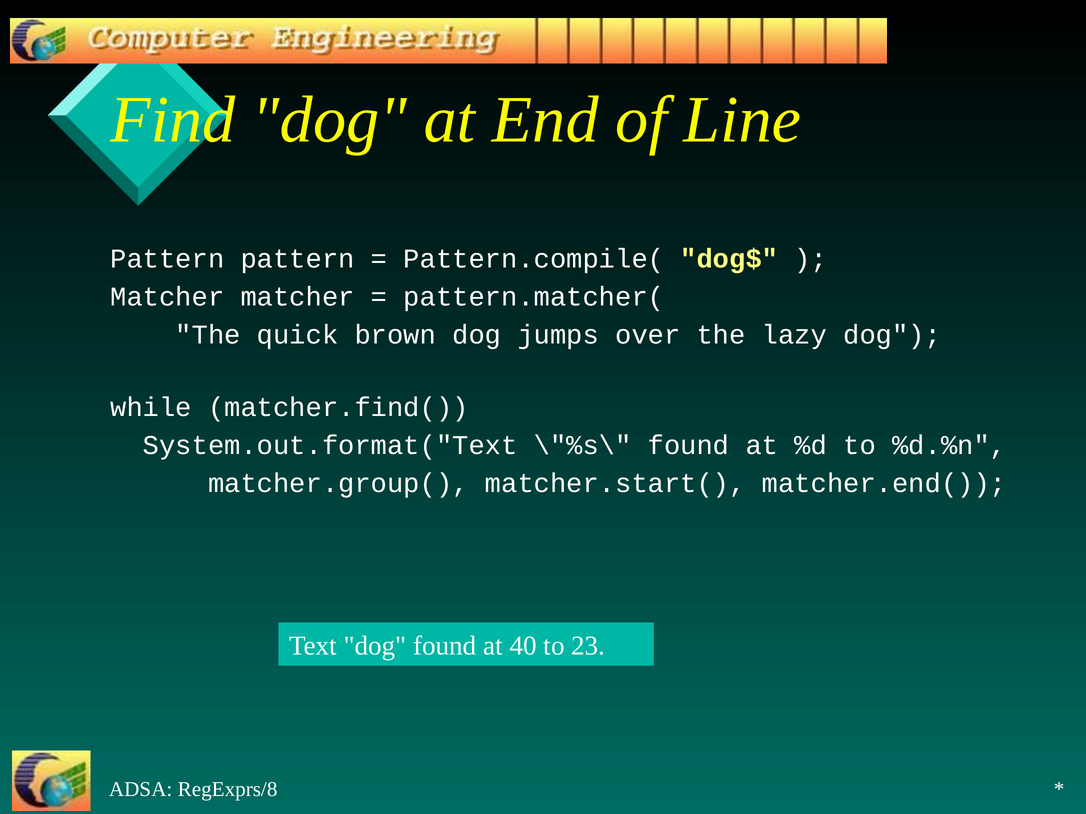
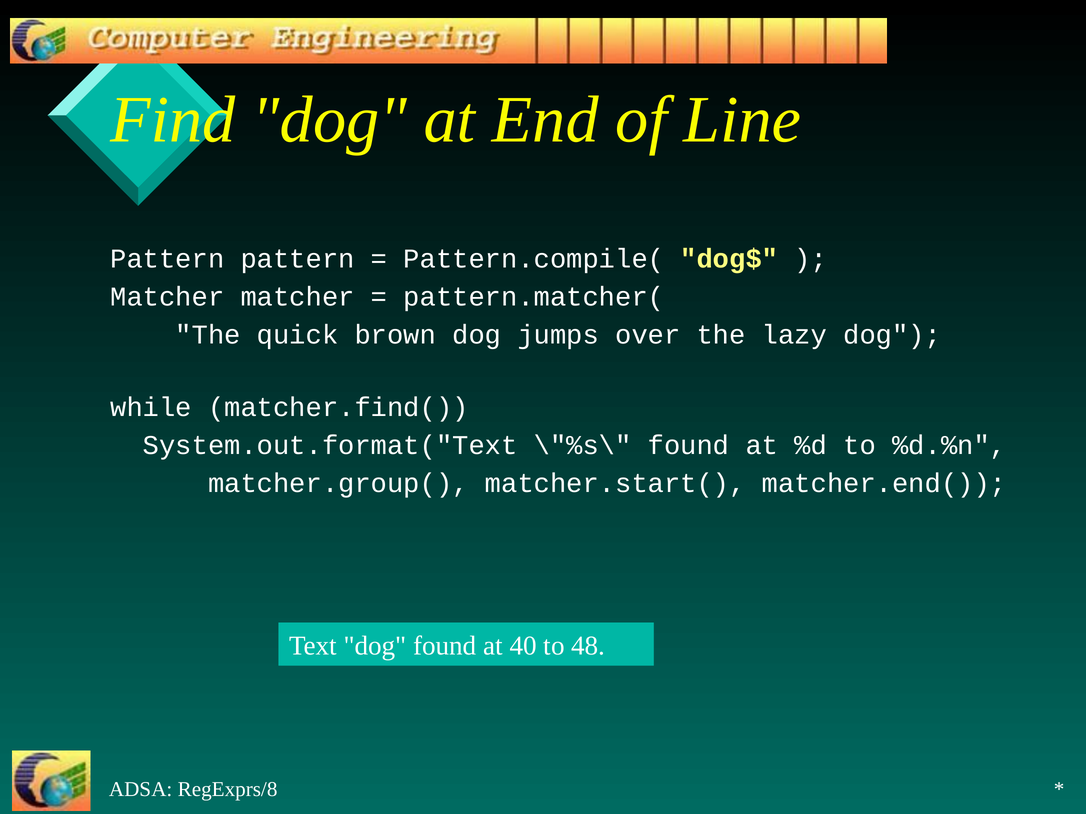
23: 23 -> 48 (588, 646)
